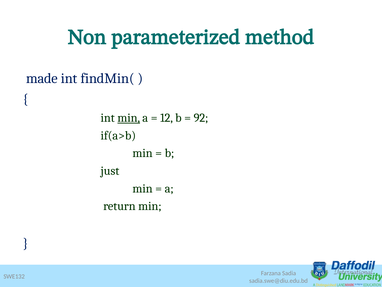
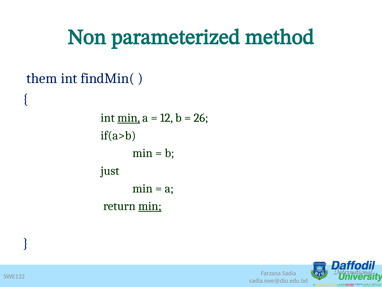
made: made -> them (42, 78)
92: 92 -> 26 (201, 118)
min underline: none -> present (150, 206)
